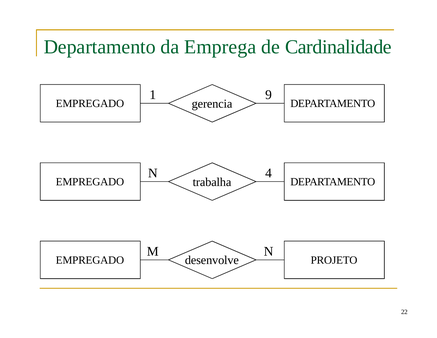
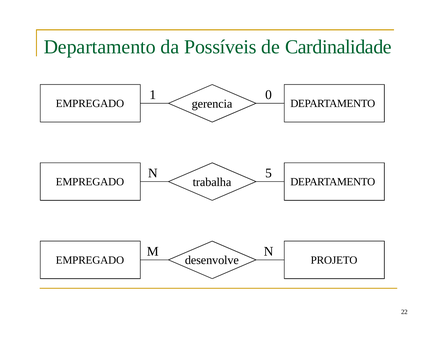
Emprega: Emprega -> Possíveis (220, 47)
9: 9 -> 0 (269, 95)
4: 4 -> 5 (269, 173)
